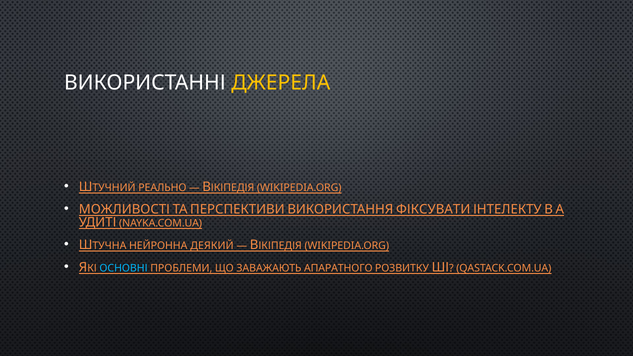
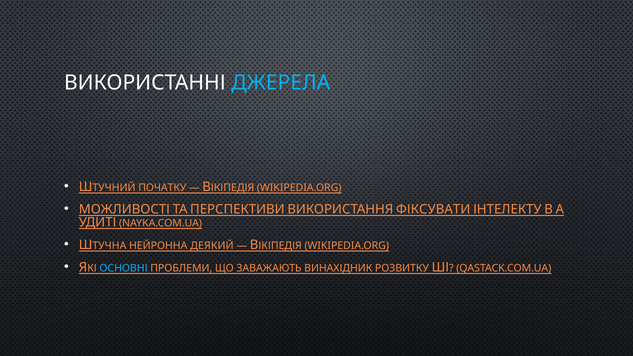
ДЖЕРЕЛА colour: yellow -> light blue (281, 83)
РЕАЛЬНО: РЕАЛЬНО -> ПОЧАТКУ (162, 188)
АПАРАТНОГО: АПАРАТНОГО -> ВИНАХІДНИК (338, 268)
